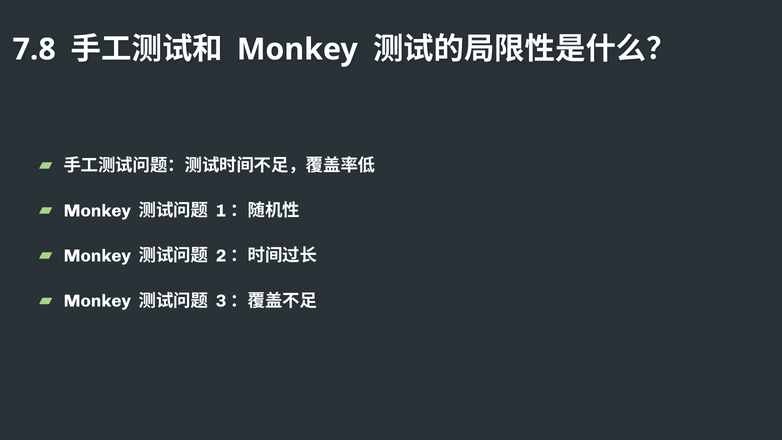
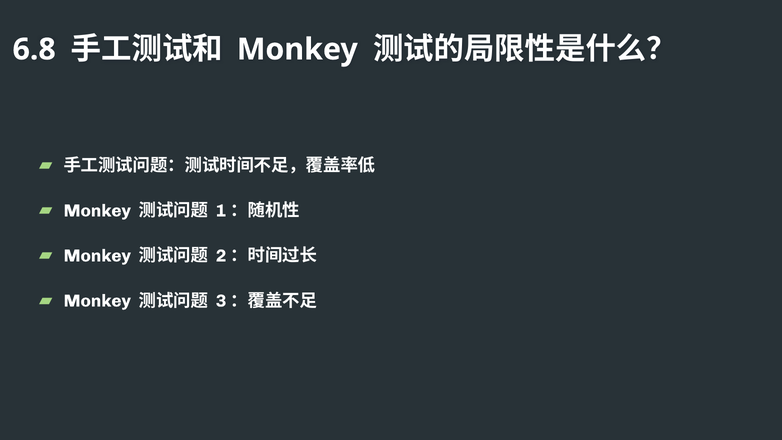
7.8: 7.8 -> 6.8 (34, 49)
